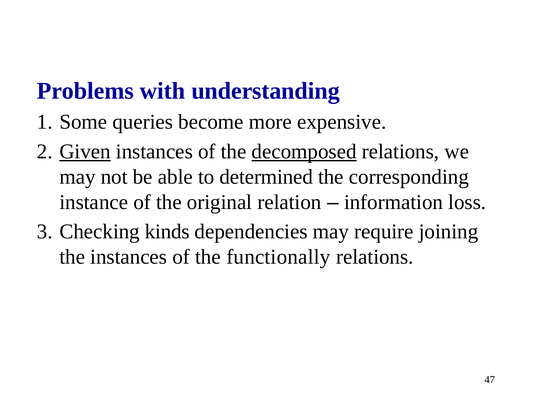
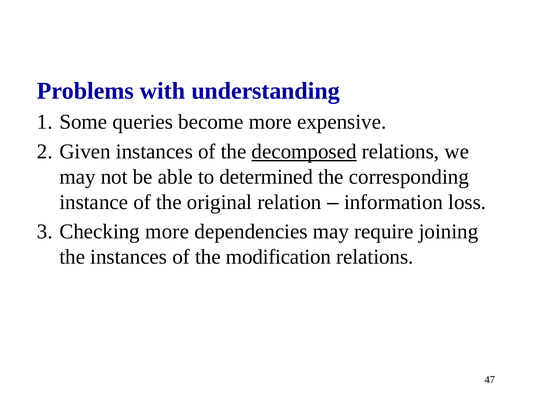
Given underline: present -> none (85, 151)
Checking kinds: kinds -> more (167, 231)
functionally: functionally -> modification (279, 257)
